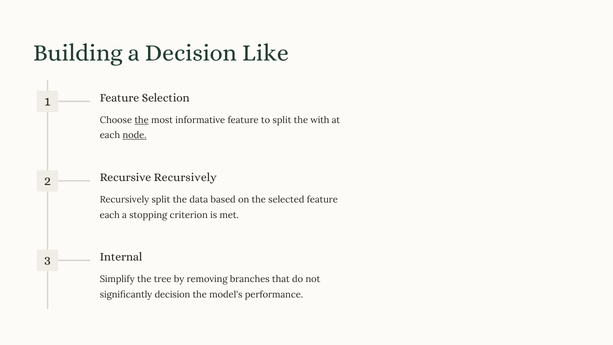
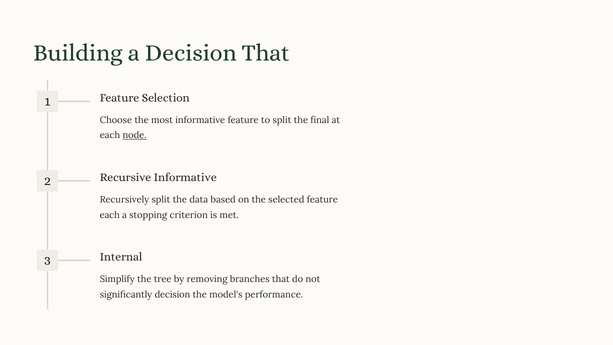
Decision Like: Like -> That (266, 53)
the underline: present -> none (142, 120)
with: with -> final (320, 120)
Recursive Recursively: Recursively -> Informative (185, 177)
